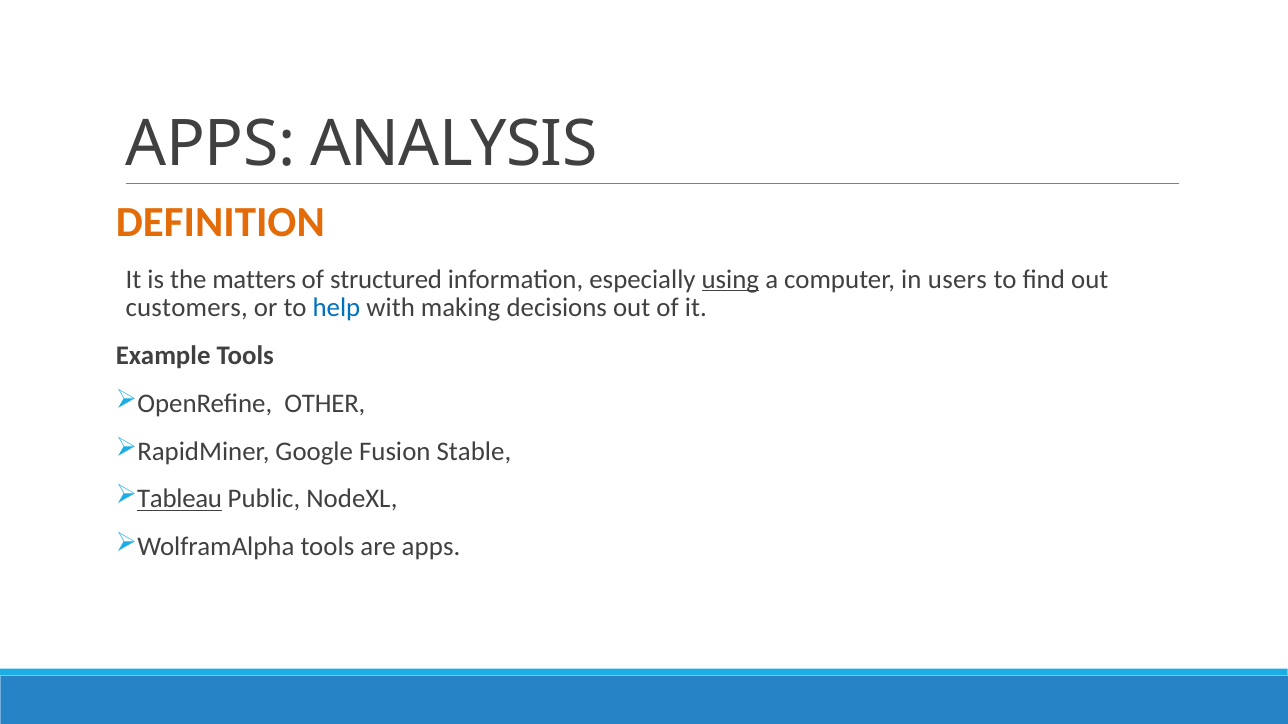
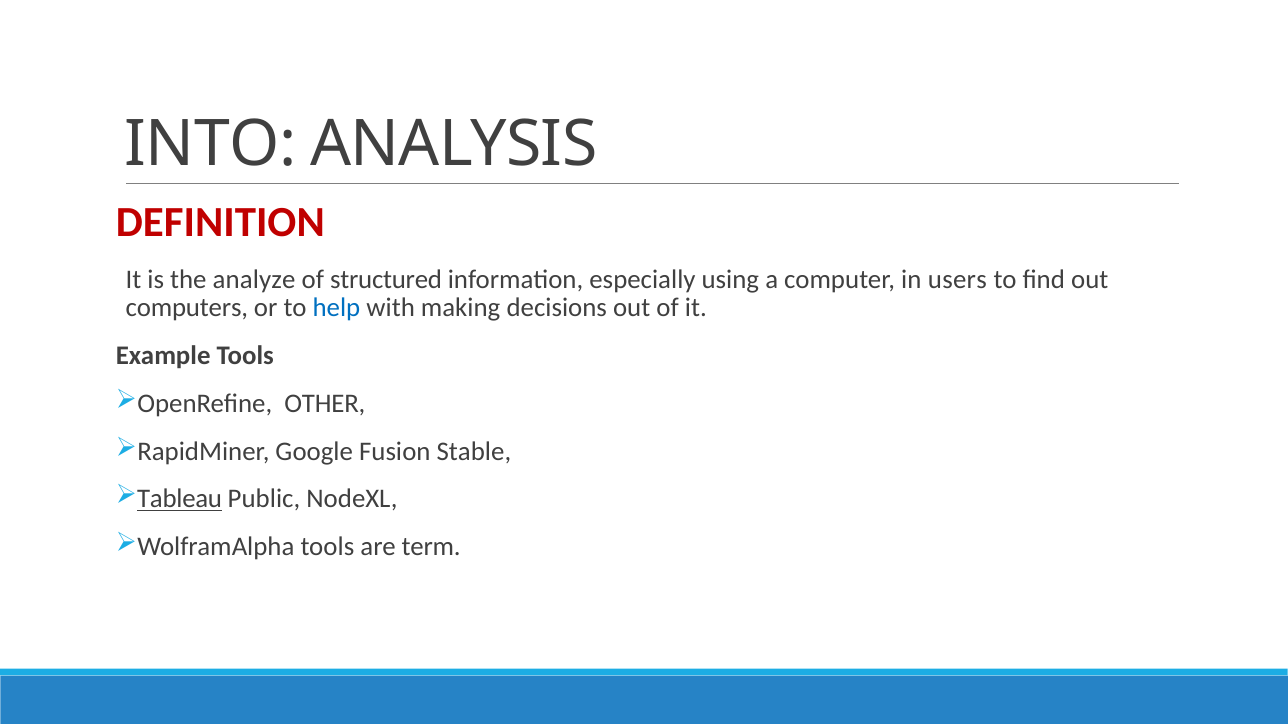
APPS: APPS -> INTO (211, 144)
DEFINITION colour: orange -> red (220, 223)
matters: matters -> analyze (254, 279)
using underline: present -> none (730, 279)
customers: customers -> computers (187, 308)
are apps: apps -> term (431, 547)
